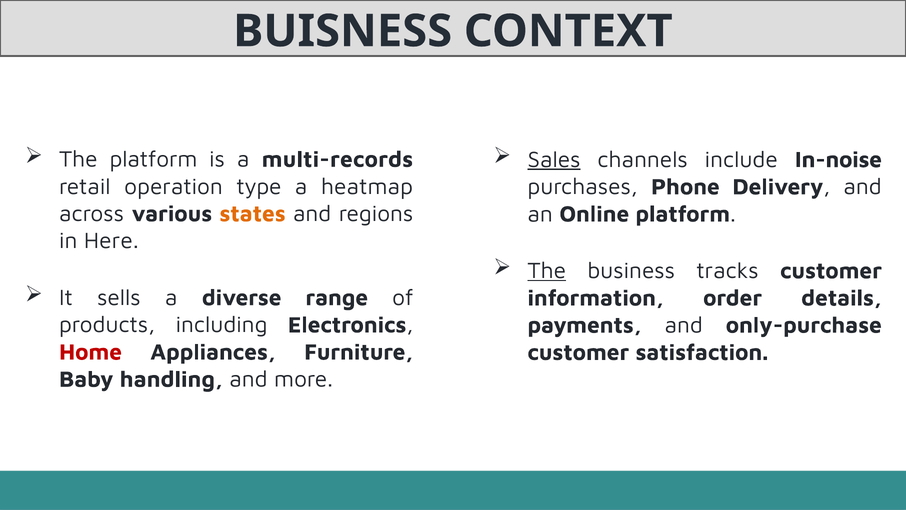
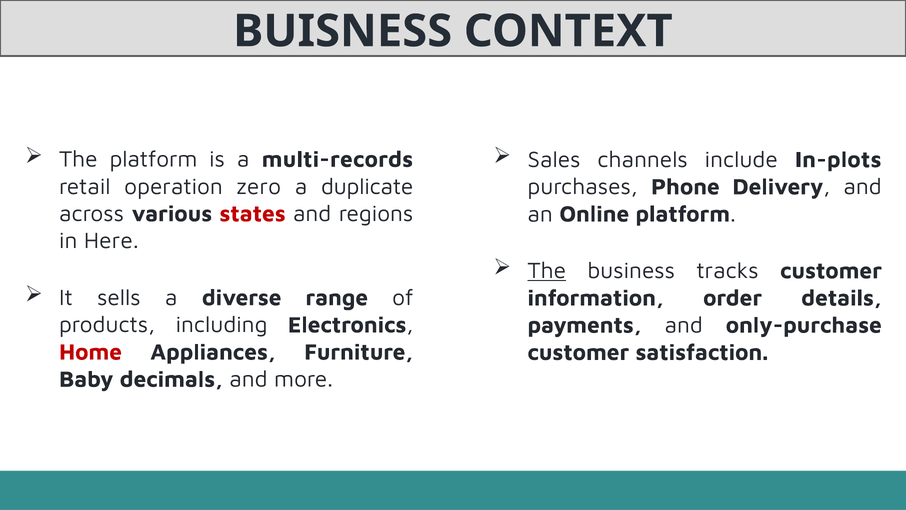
Sales underline: present -> none (554, 160)
In-noise: In-noise -> In-plots (838, 160)
type: type -> zero (259, 186)
heatmap: heatmap -> duplicate (367, 186)
states colour: orange -> red (253, 214)
handling: handling -> decimals (171, 379)
